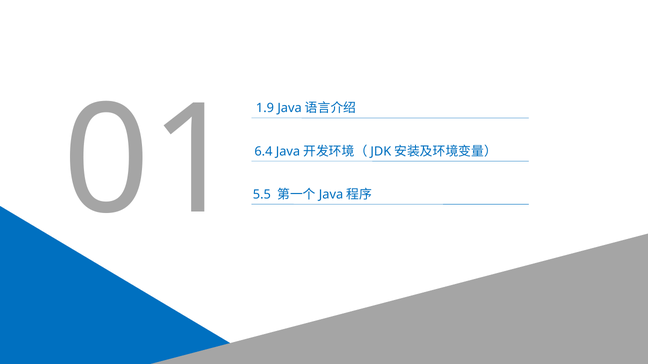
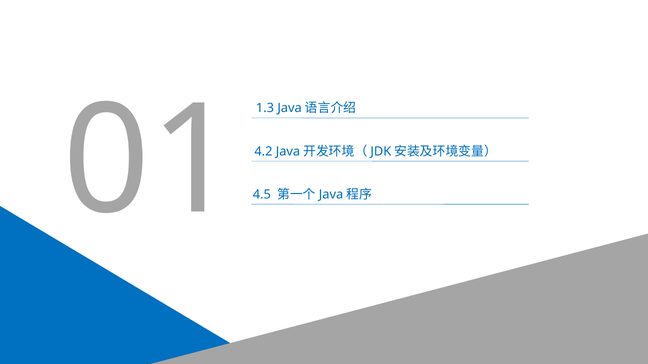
1.9: 1.9 -> 1.3 (265, 108)
6.4: 6.4 -> 4.2 (263, 152)
5.5: 5.5 -> 4.5 (262, 195)
